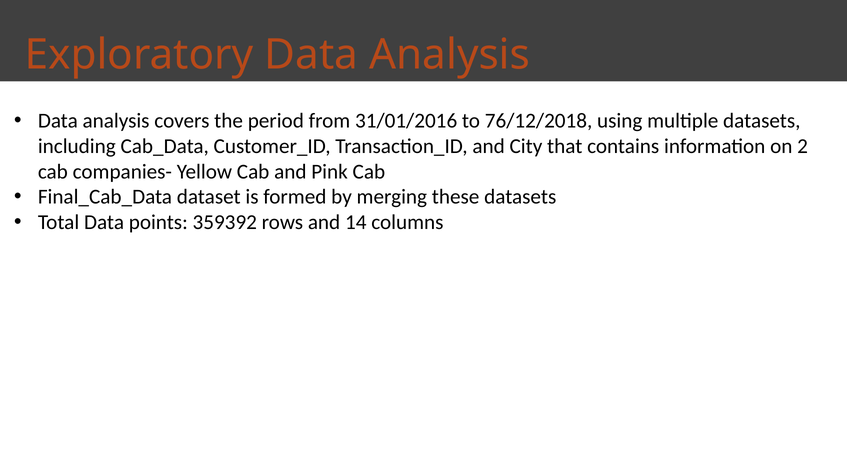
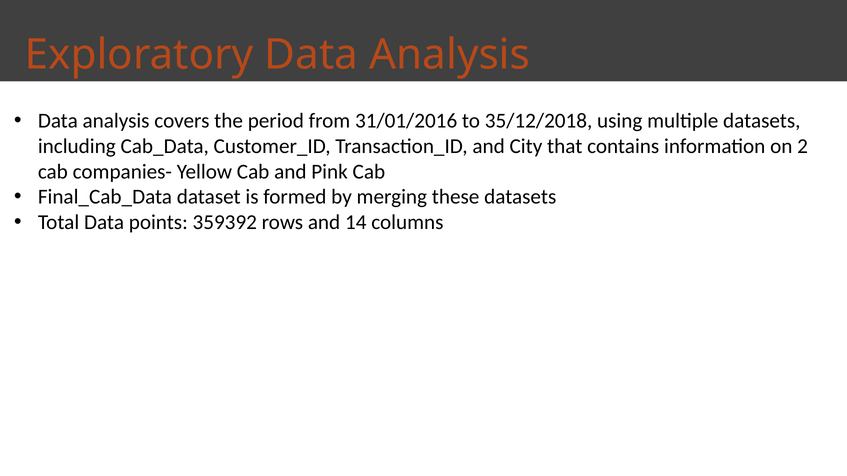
76/12/2018: 76/12/2018 -> 35/12/2018 (539, 121)
